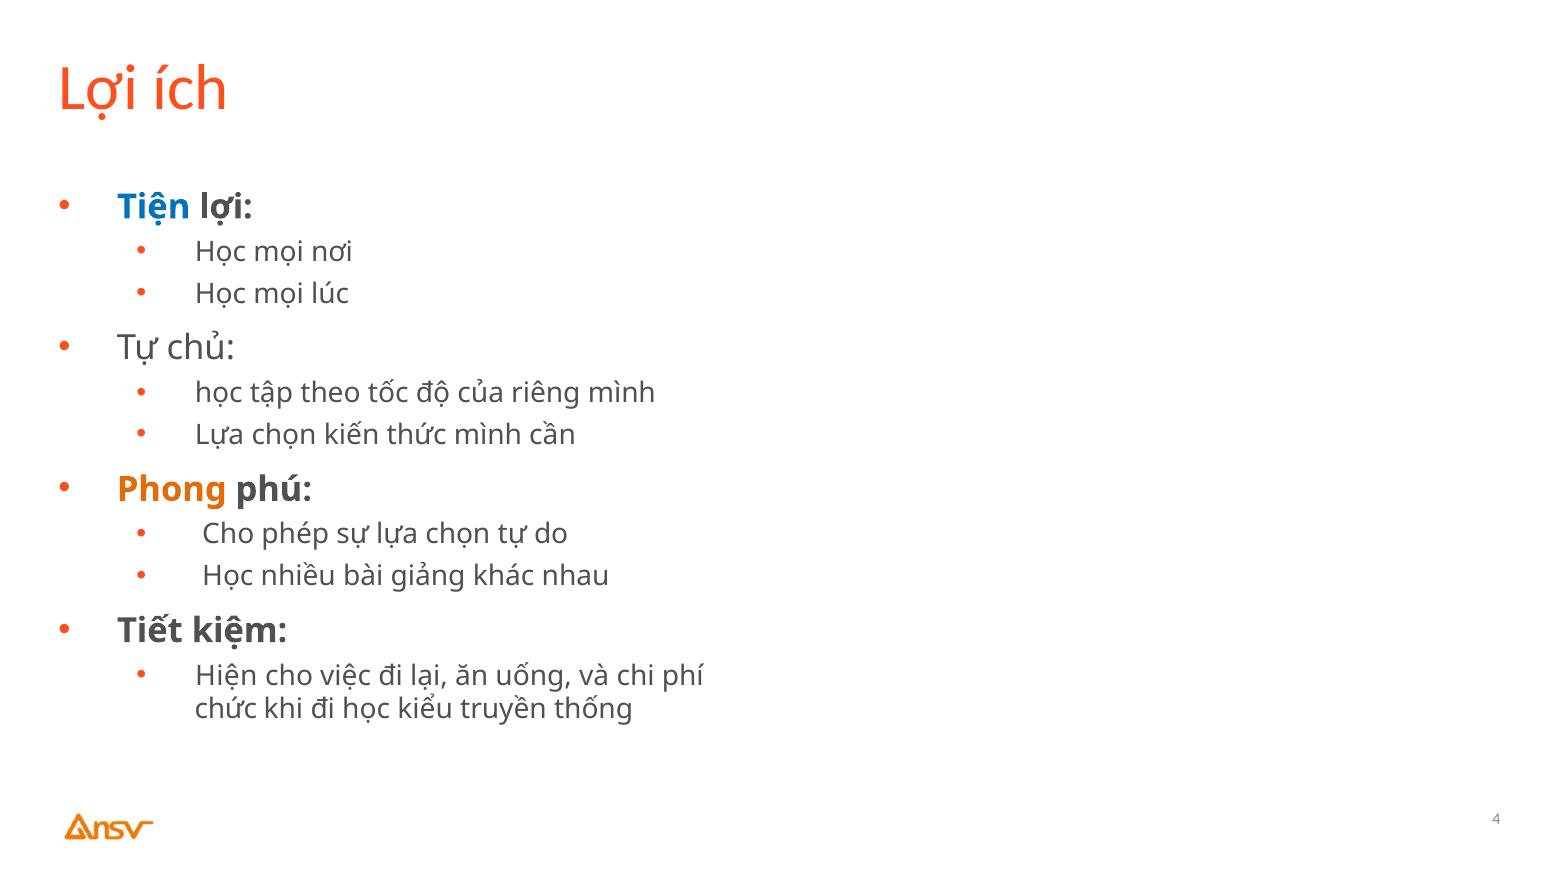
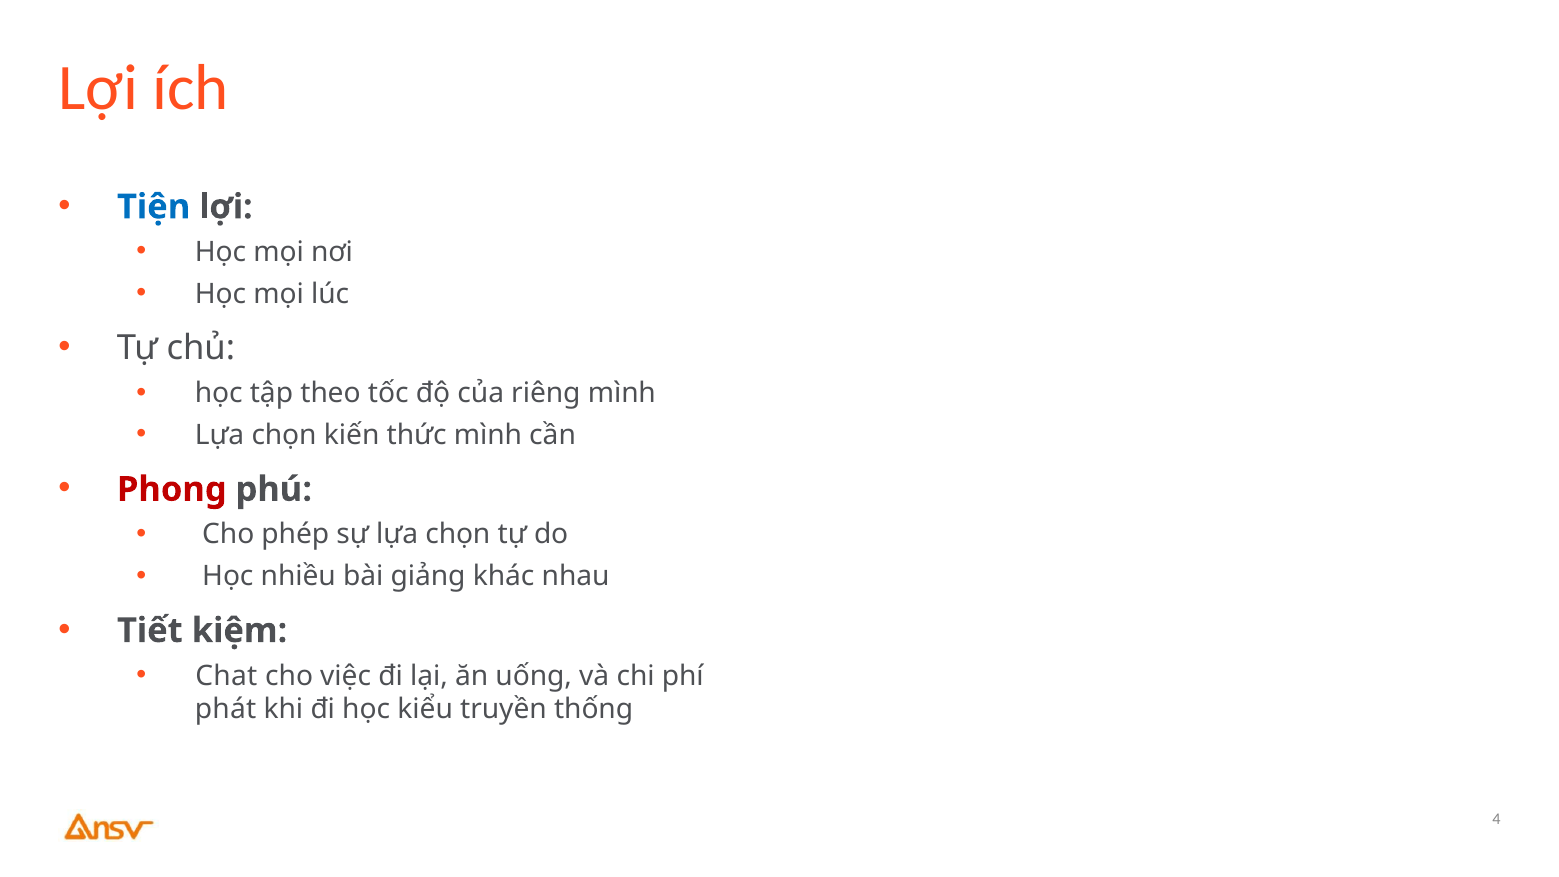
Phong colour: orange -> red (172, 489)
Hiện: Hiện -> Chat (226, 676)
chức: chức -> phát (226, 709)
